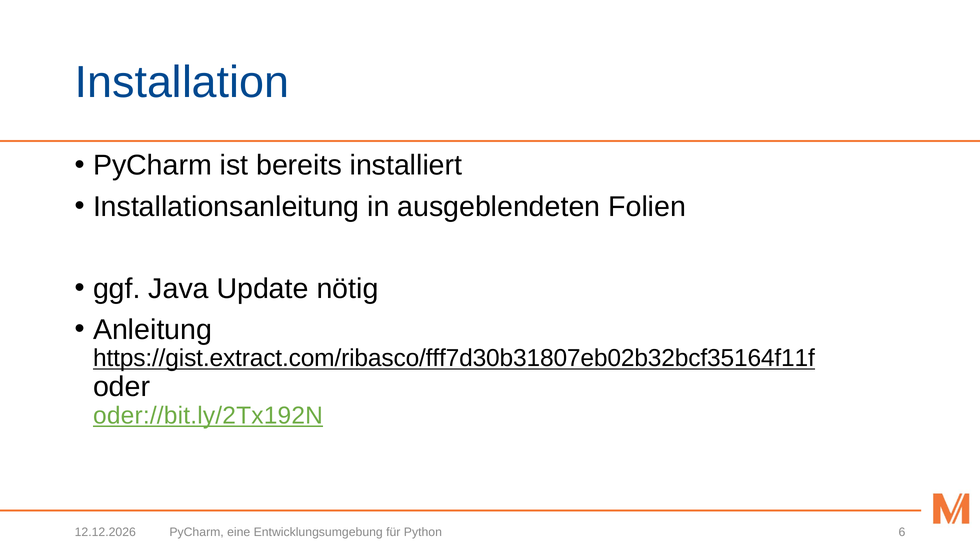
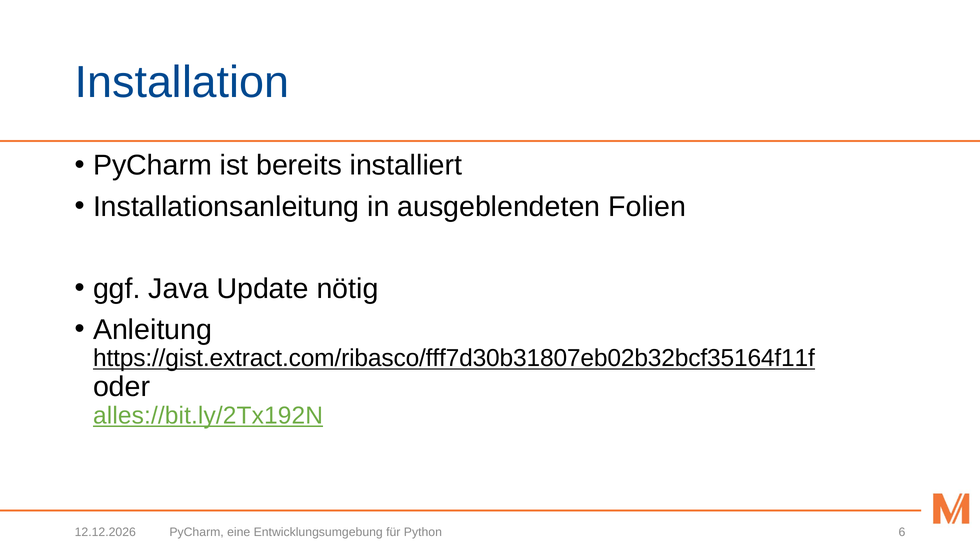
oder://bit.ly/2Tx192N: oder://bit.ly/2Tx192N -> alles://bit.ly/2Tx192N (208, 416)
